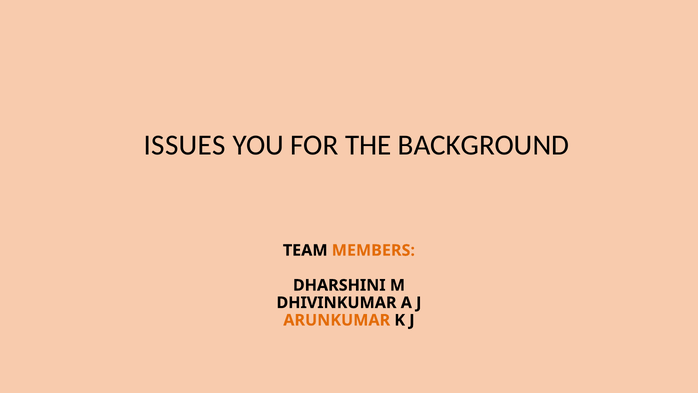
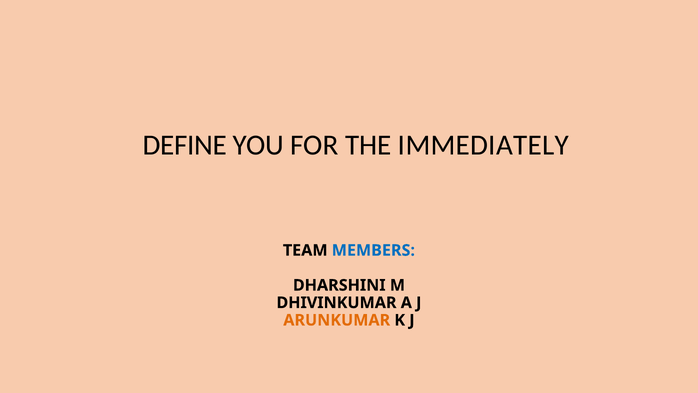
ISSUES: ISSUES -> DEFINE (185, 145)
BACKGROUND: BACKGROUND -> IMMEDIATELY (483, 145)
MEMBERS colour: orange -> blue (373, 250)
